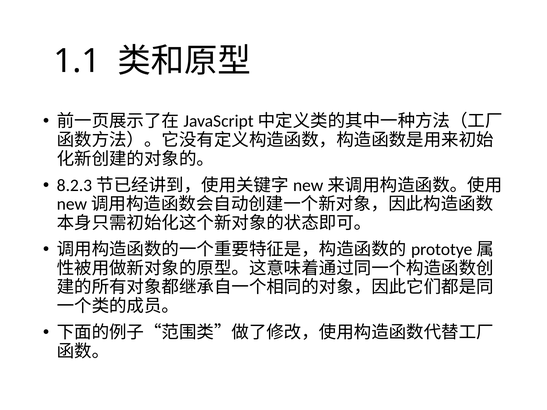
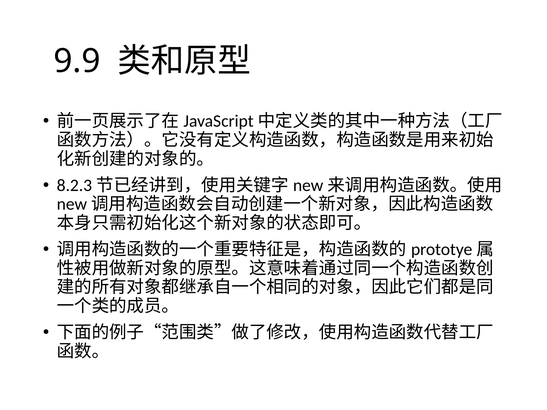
1.1: 1.1 -> 9.9 (77, 61)
